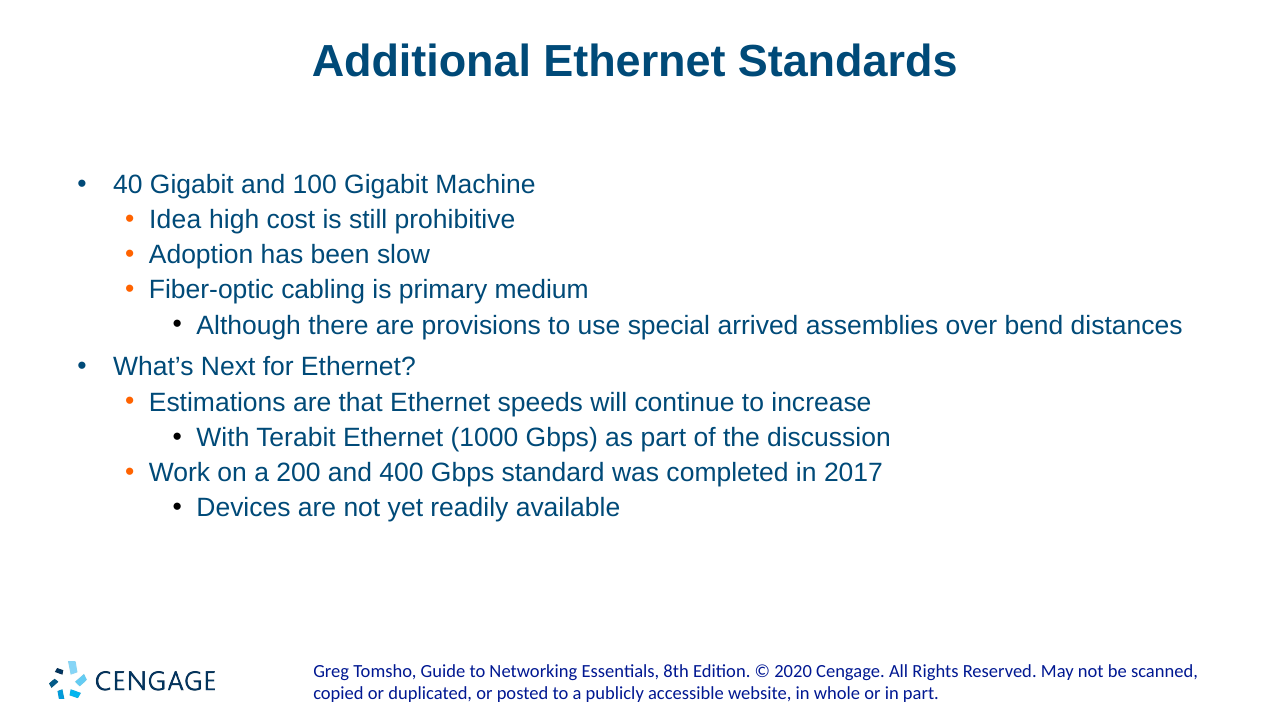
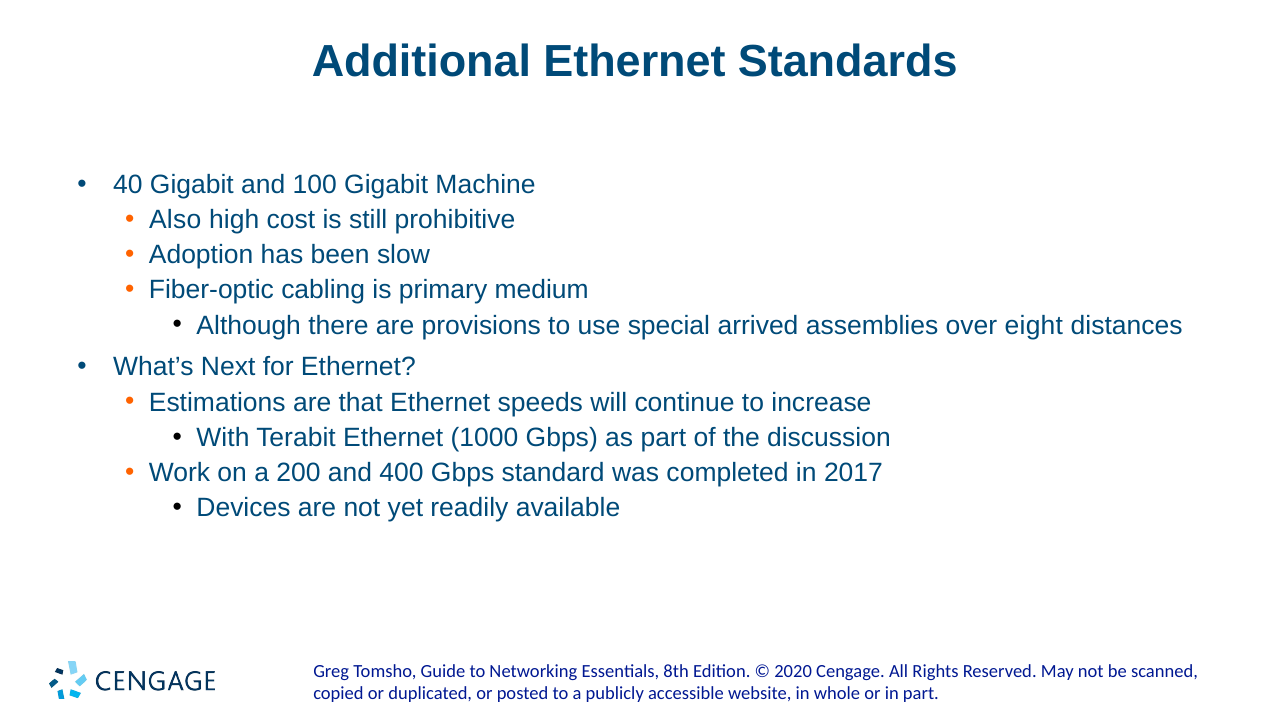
Idea: Idea -> Also (175, 220)
bend: bend -> eight (1034, 325)
